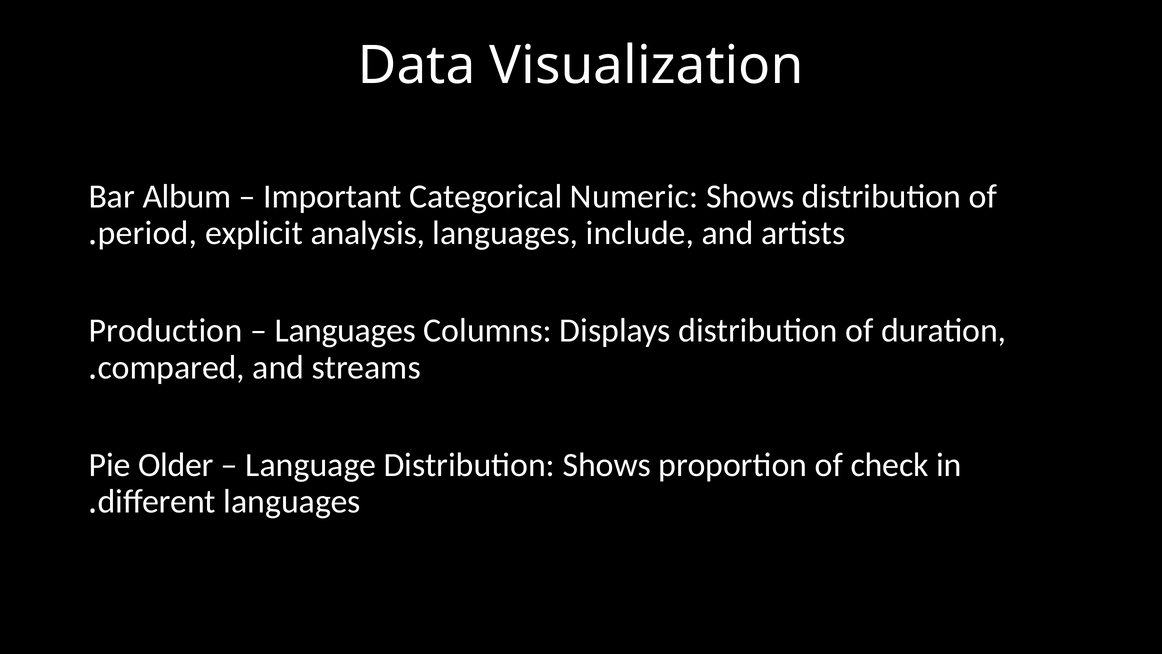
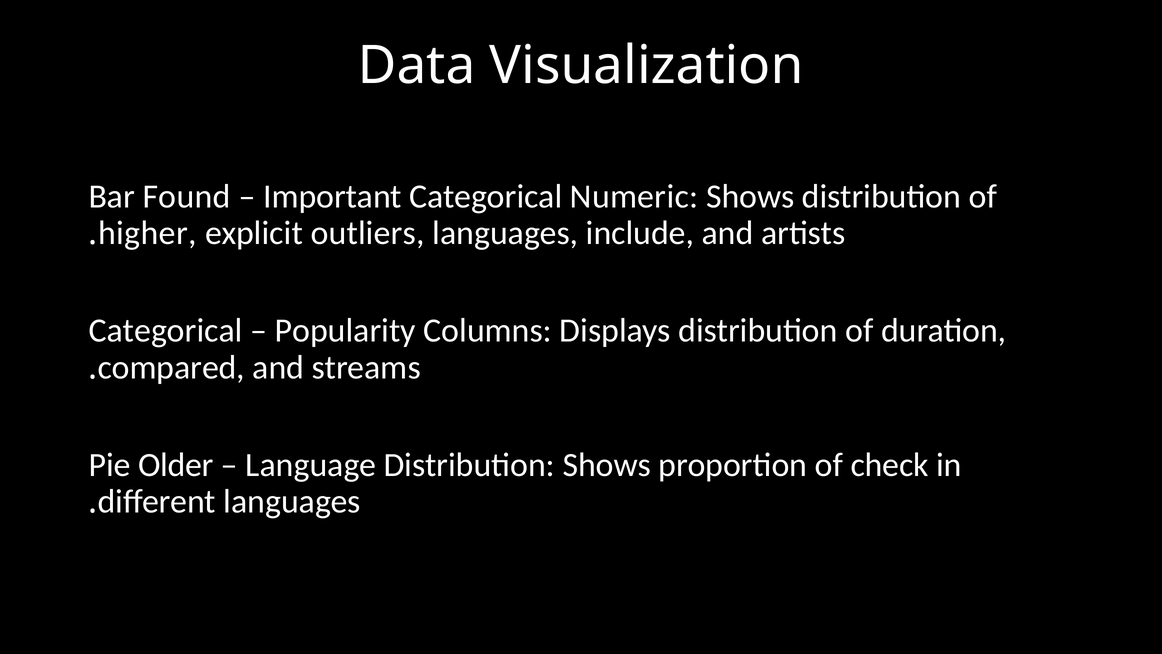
Album: Album -> Found (187, 196)
period: period -> higher (147, 233)
analysis: analysis -> outliers (368, 233)
Production: Production -> Categorical (166, 331)
Languages: Languages -> Popularity (345, 331)
